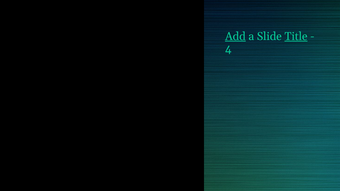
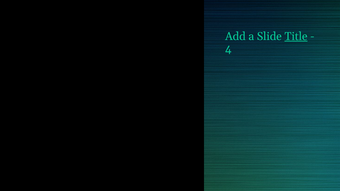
Add underline: present -> none (235, 36)
